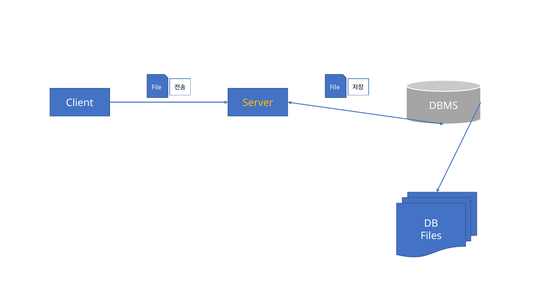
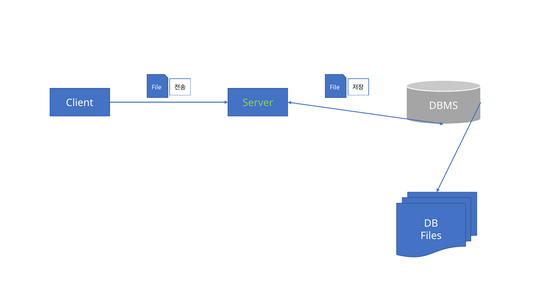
Server colour: yellow -> light green (258, 103)
